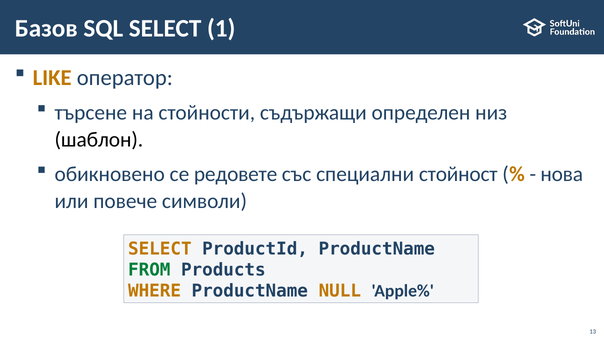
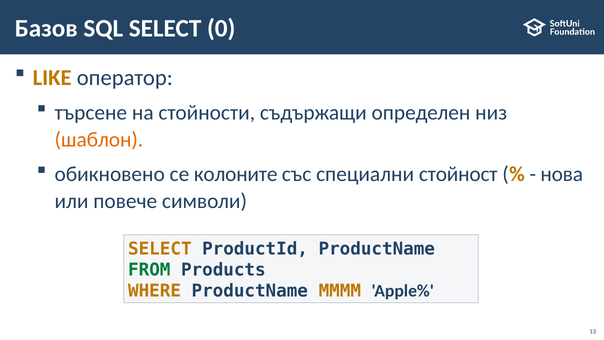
1: 1 -> 0 (221, 29)
шаблон colour: black -> orange (99, 140)
редовете: редовете -> колоните (236, 174)
NULL: NULL -> MMMM (340, 291)
